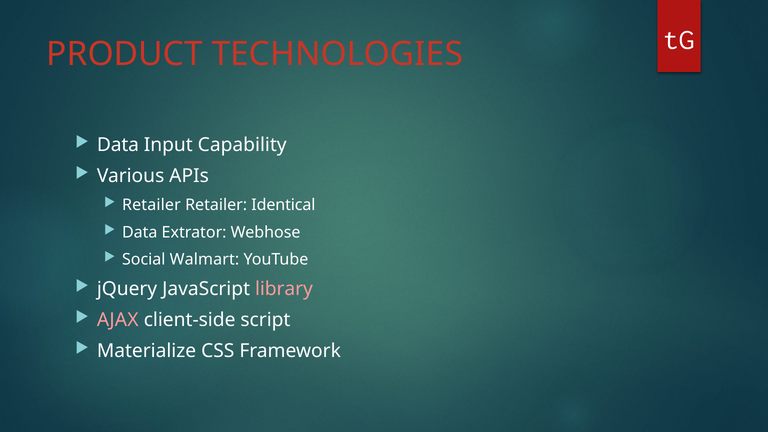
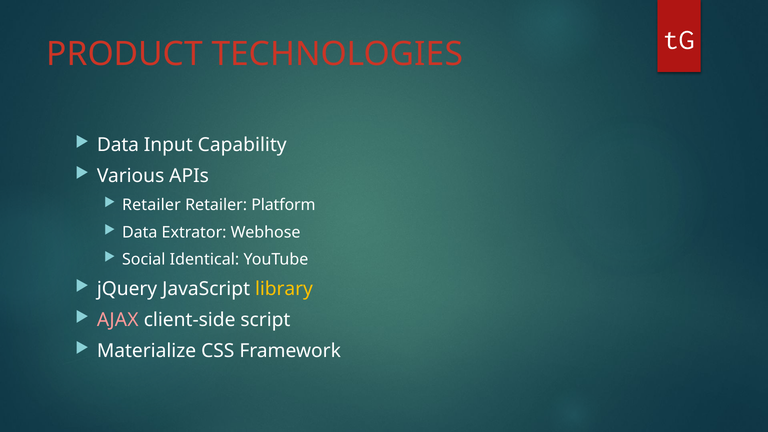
Identical: Identical -> Platform (283, 205)
Walmart: Walmart -> Identical (204, 259)
library colour: pink -> yellow (284, 289)
